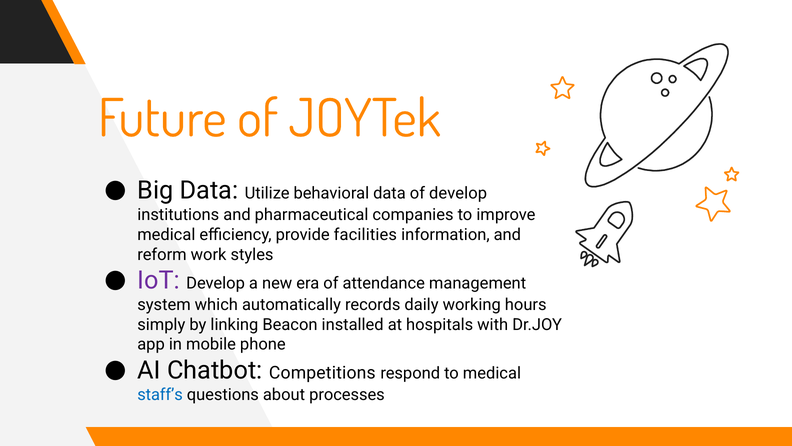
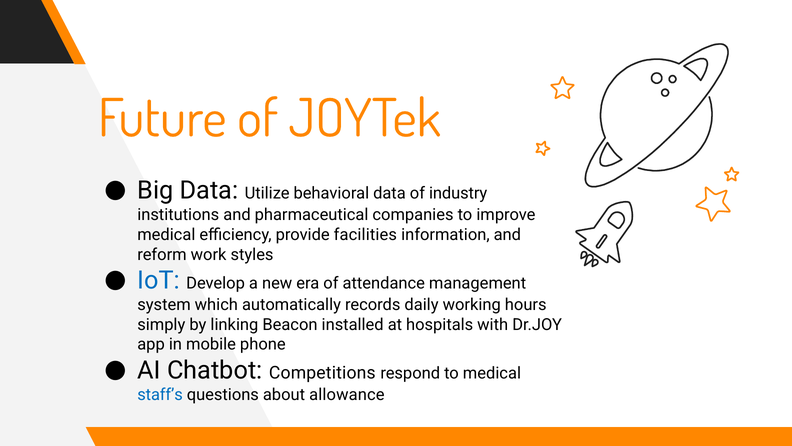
of develop: develop -> industry (458, 193)
IoT colour: purple -> blue (159, 280)
processes: processes -> allowance (347, 394)
